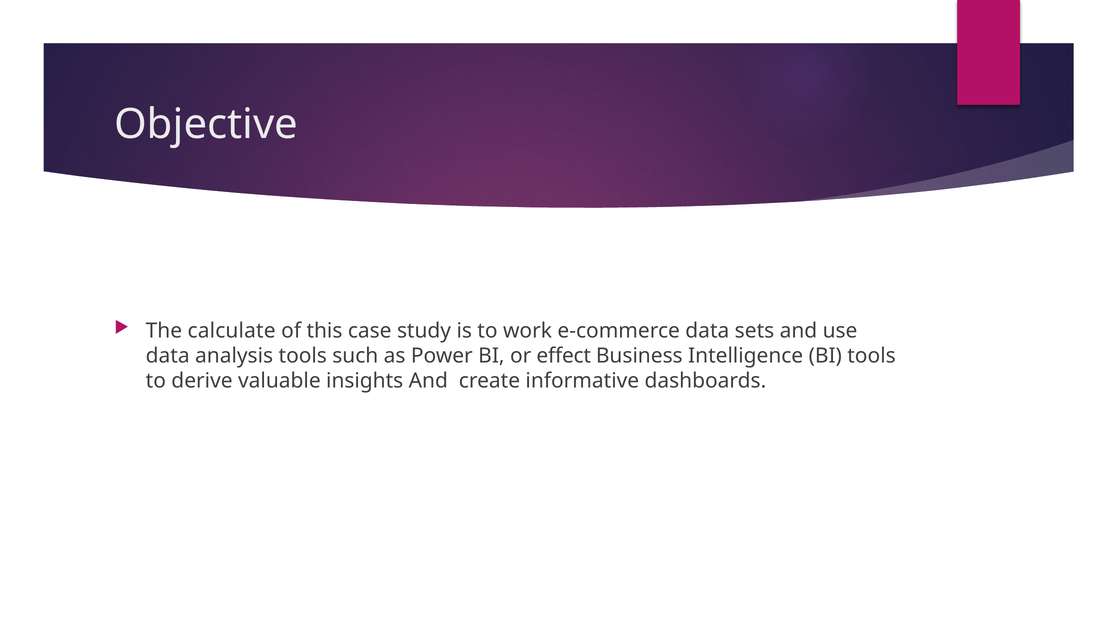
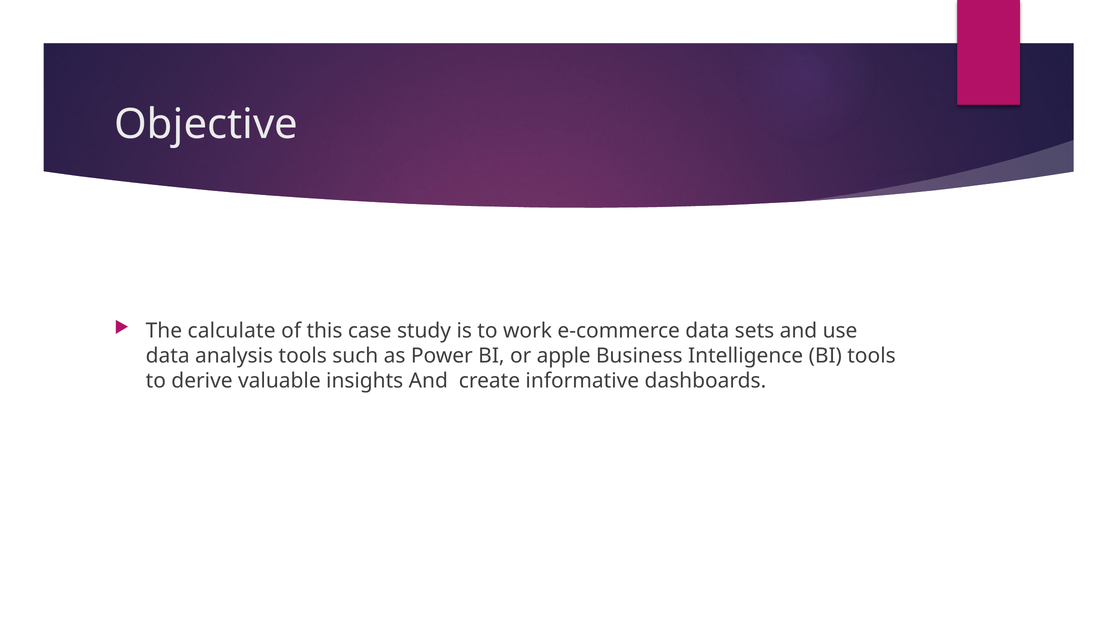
effect: effect -> apple (564, 356)
